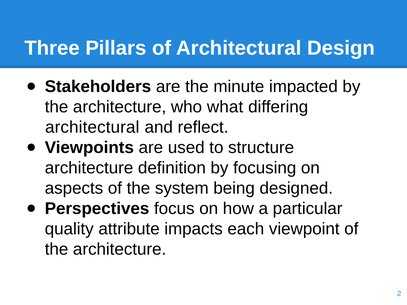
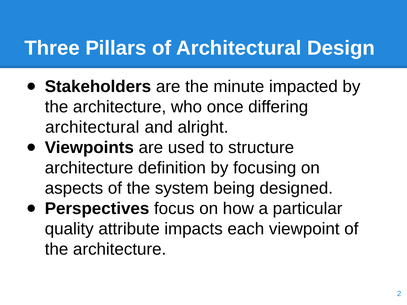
what: what -> once (225, 107)
reflect: reflect -> alright (203, 127)
